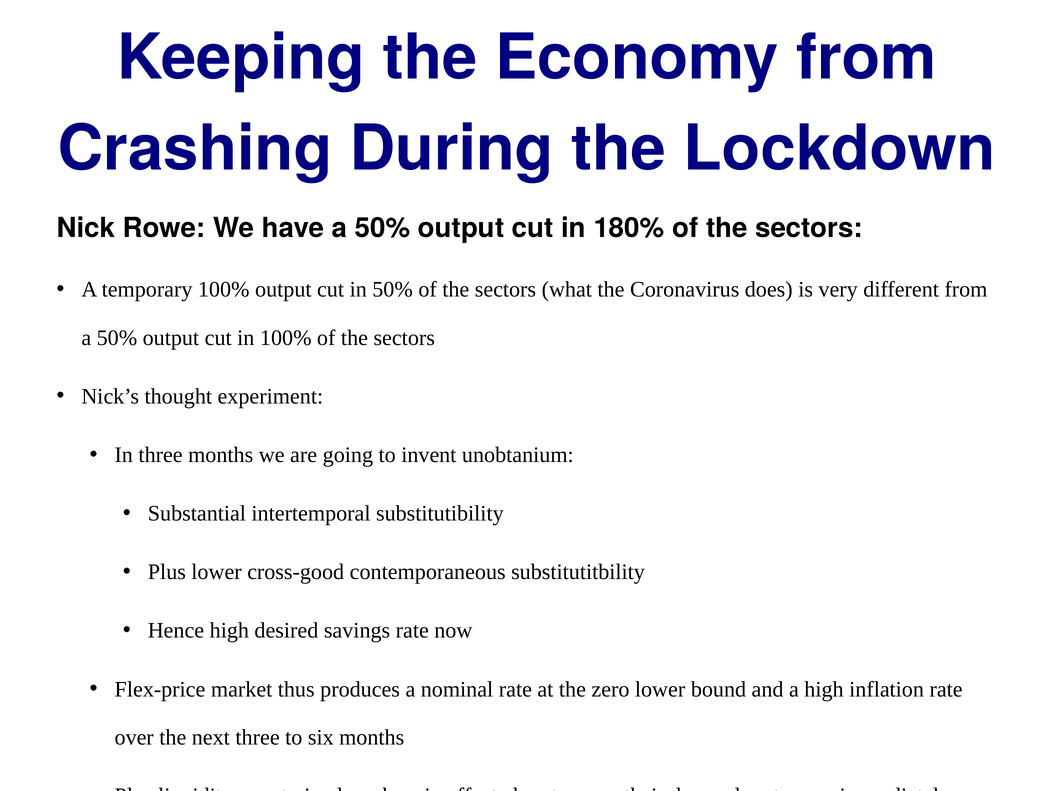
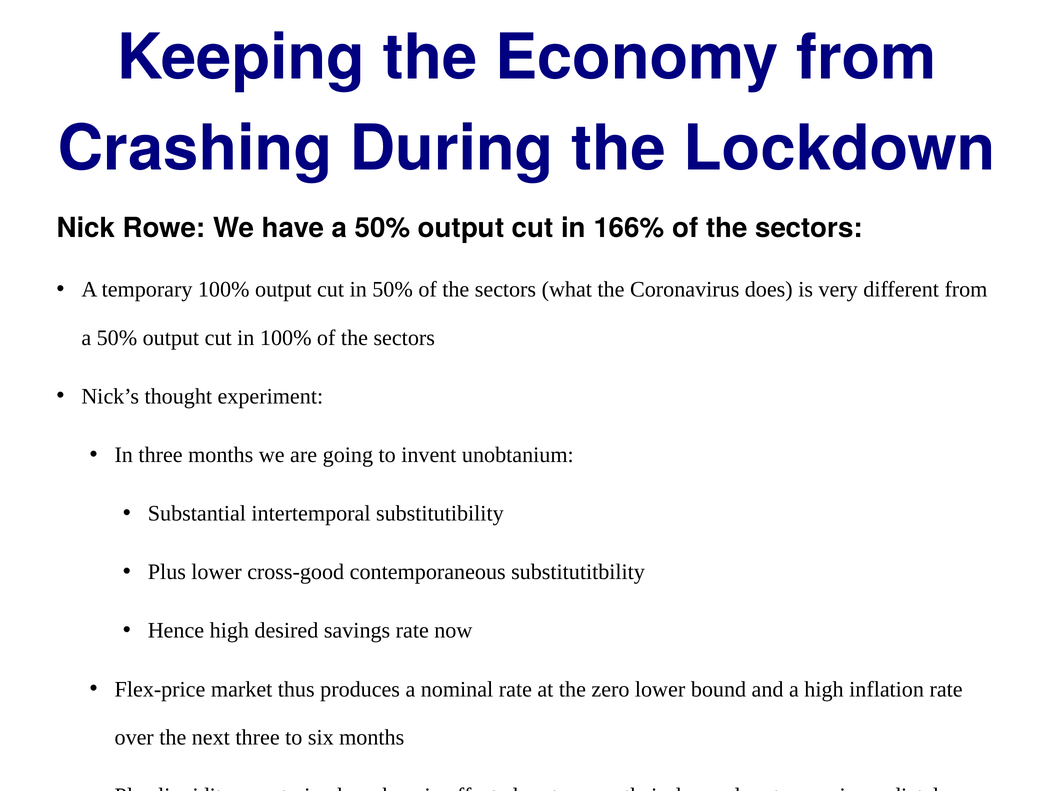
180%: 180% -> 166% (629, 228)
